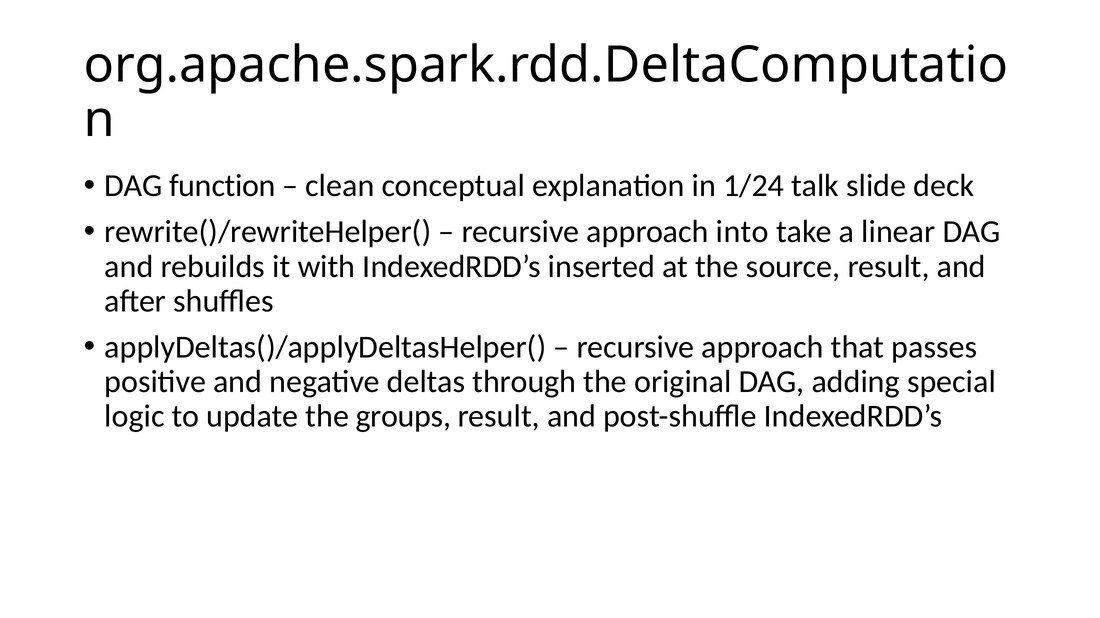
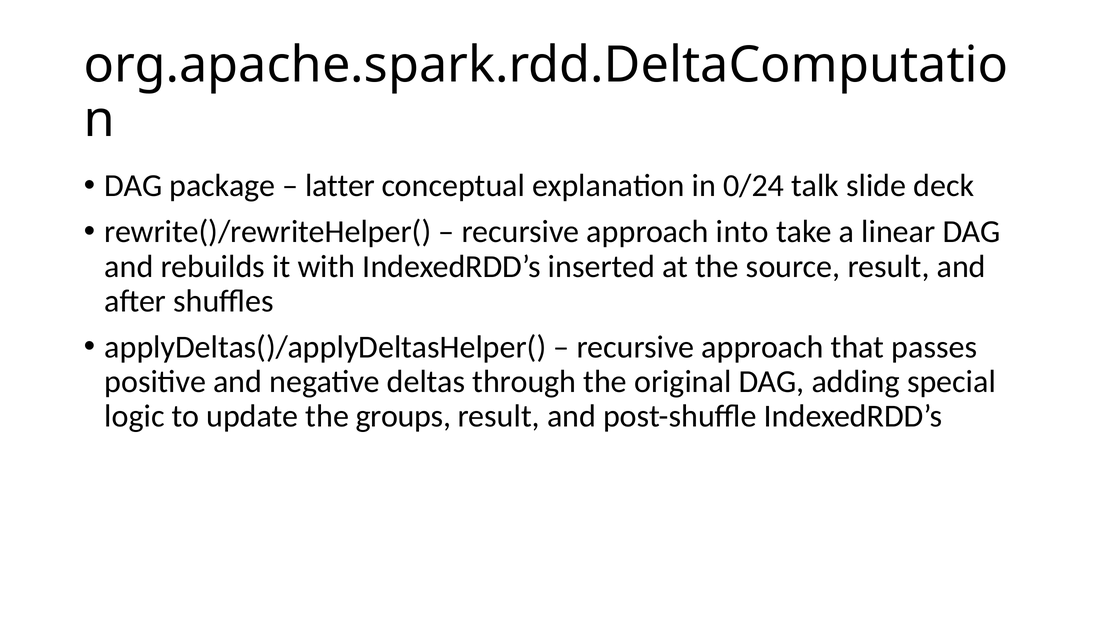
function: function -> package (222, 186)
clean: clean -> latter (340, 186)
1/24: 1/24 -> 0/24 (754, 186)
